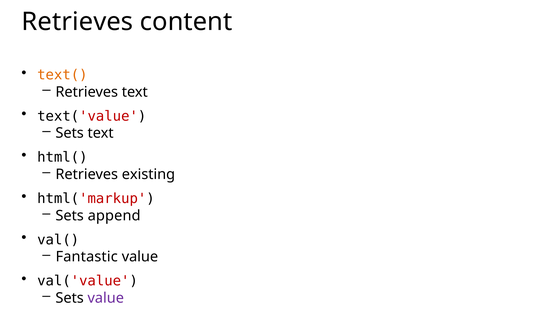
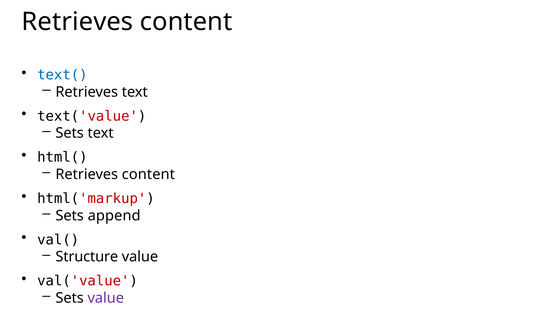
text( colour: orange -> blue (62, 75)
existing: existing -> content (148, 174)
Fantastic: Fantastic -> Structure (87, 257)
